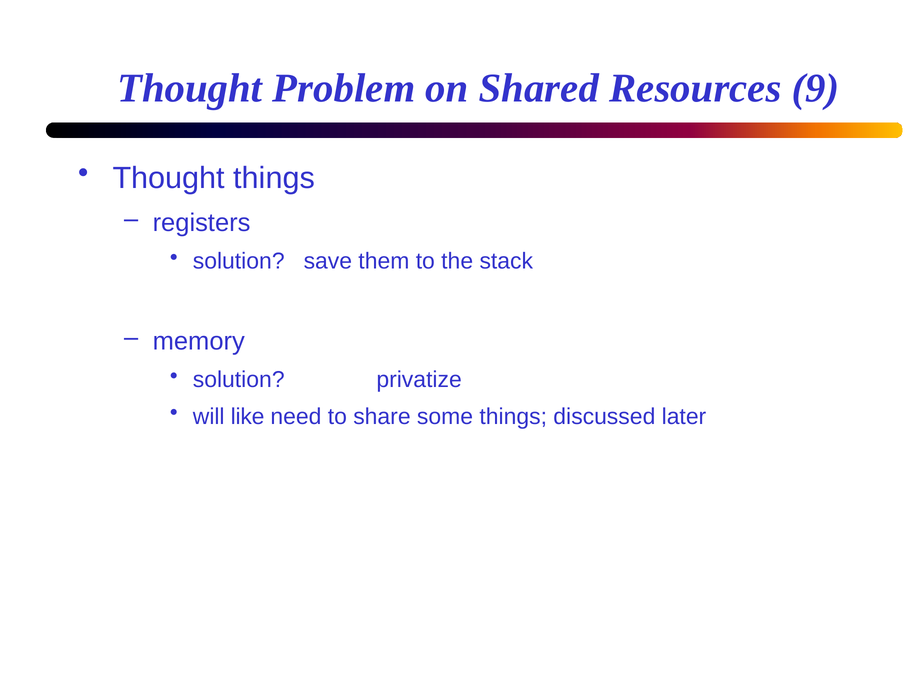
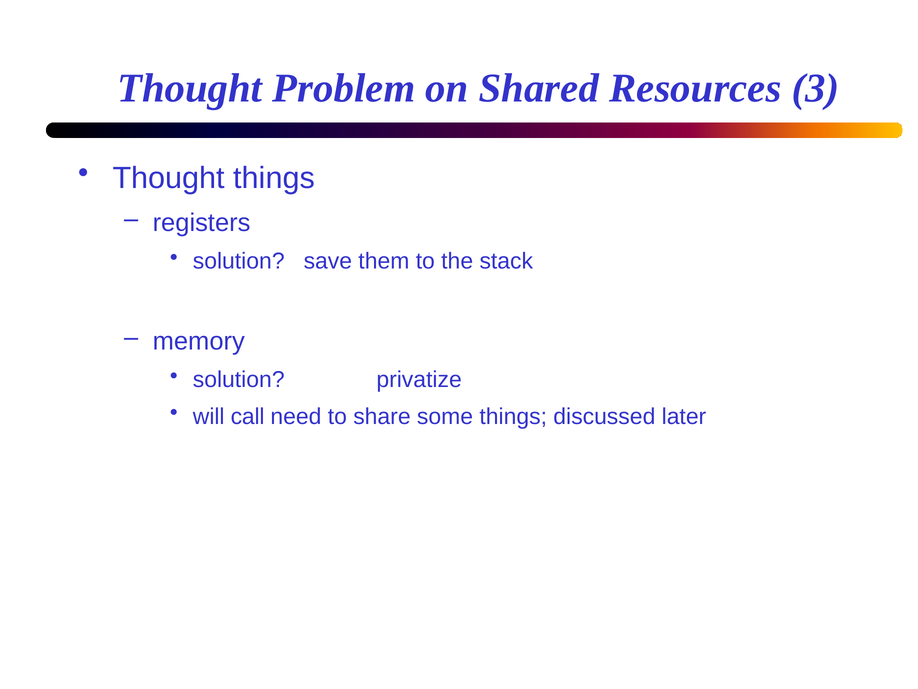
9: 9 -> 3 (815, 88)
like: like -> call (248, 416)
